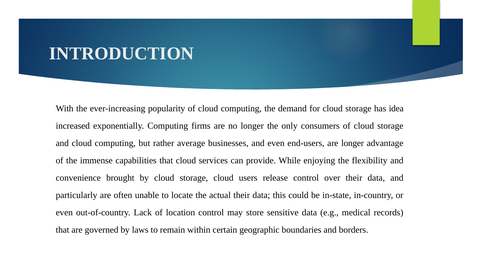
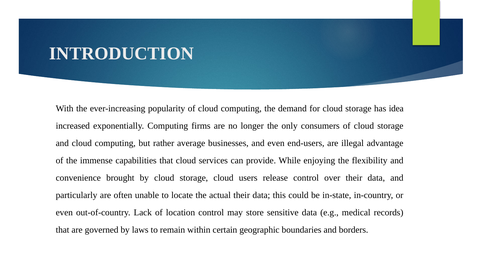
are longer: longer -> illegal (353, 143)
